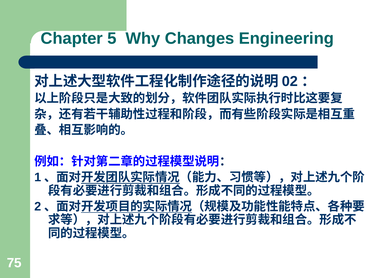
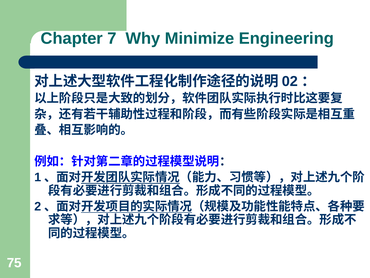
5: 5 -> 7 (112, 38)
Changes: Changes -> Minimize (200, 38)
